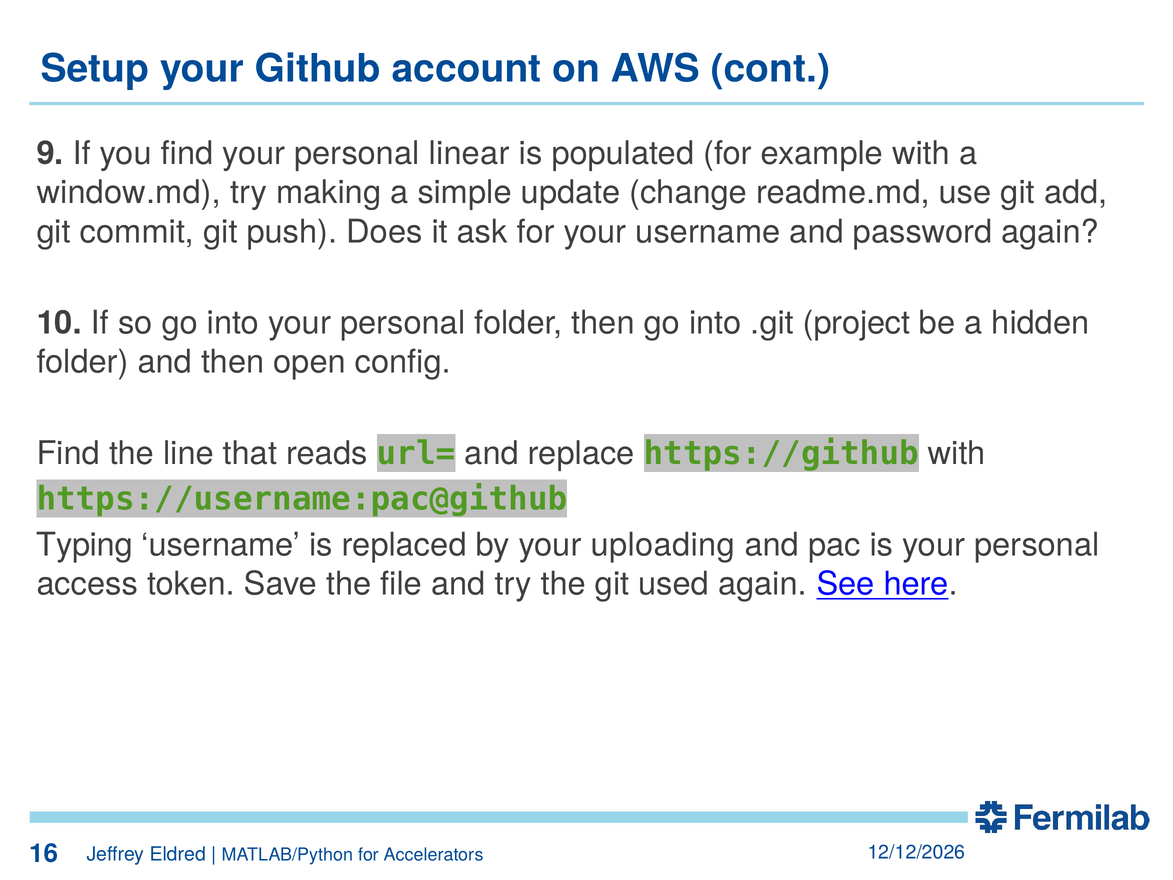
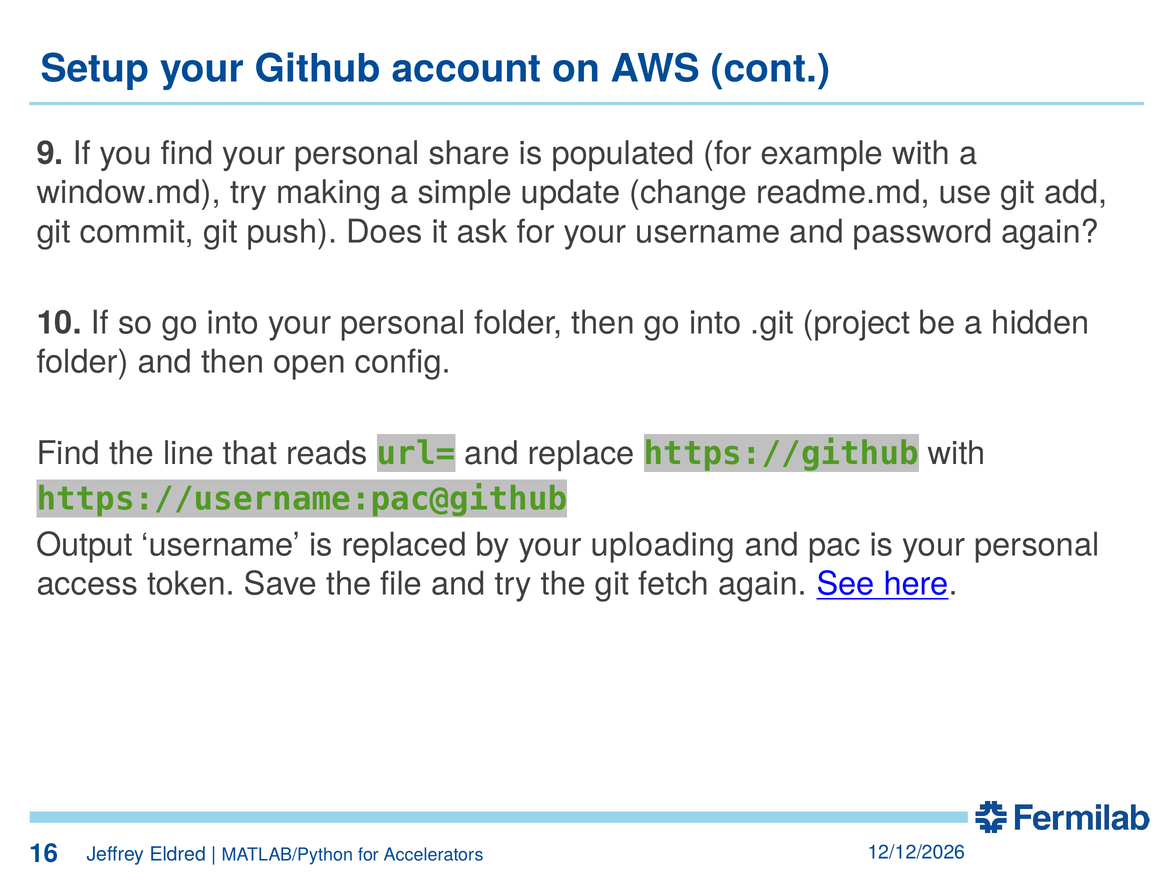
linear: linear -> share (469, 154)
Typing: Typing -> Output (85, 545)
used: used -> fetch (674, 584)
